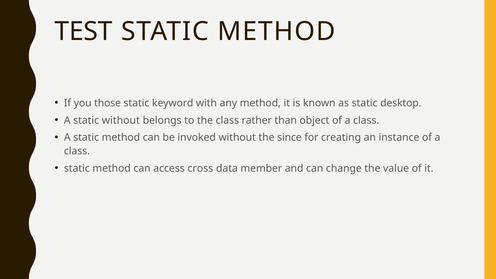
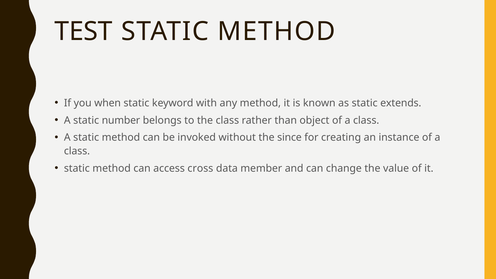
those: those -> when (108, 103)
desktop: desktop -> extends (401, 103)
static without: without -> number (121, 120)
